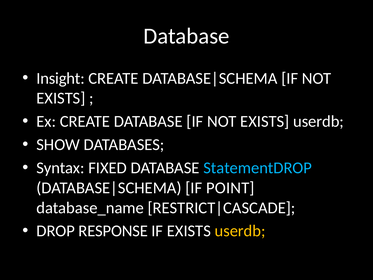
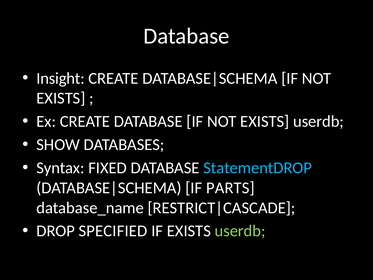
POINT: POINT -> PARTS (230, 188)
RESPONSE: RESPONSE -> SPECIFIED (113, 231)
userdb colour: yellow -> light green (240, 231)
